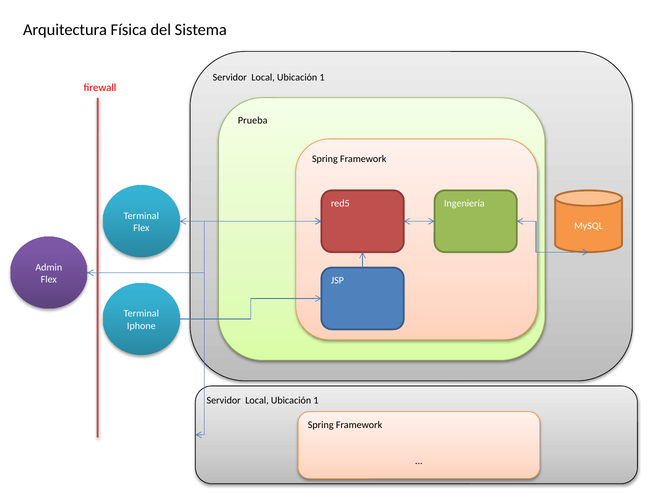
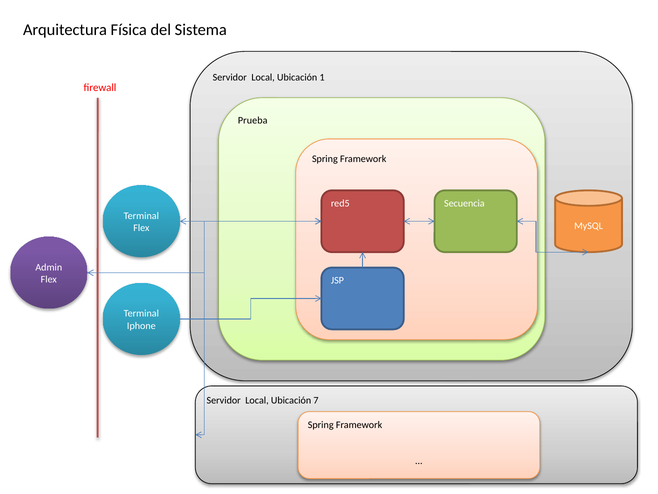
Ingeniería: Ingeniería -> Secuencia (464, 203)
1: 1 -> 7 (316, 400)
